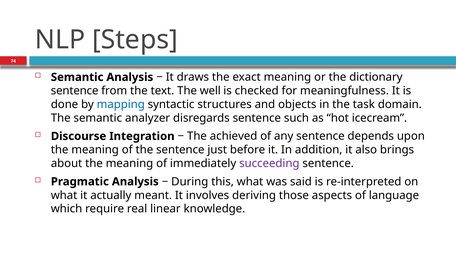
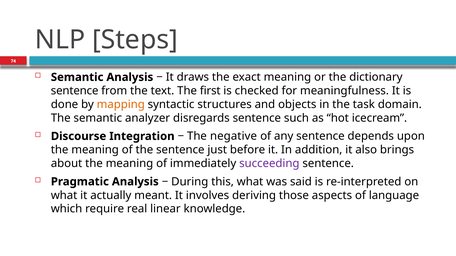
well: well -> first (210, 91)
mapping colour: blue -> orange (121, 105)
achieved: achieved -> negative (234, 136)
